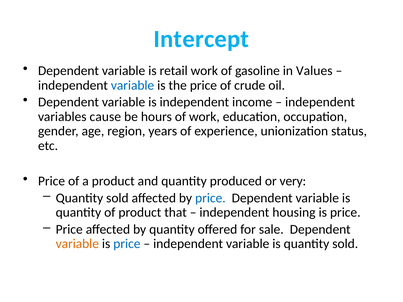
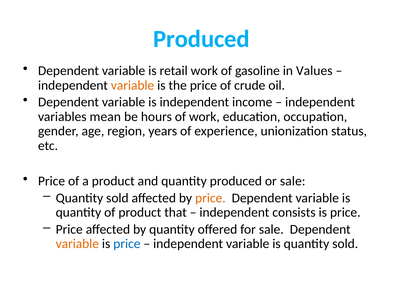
Intercept: Intercept -> Produced (201, 39)
variable colour: blue -> orange (133, 85)
cause: cause -> mean (105, 117)
or very: very -> sale (293, 181)
price colour: blue -> orange (210, 198)
housing: housing -> consists (294, 213)
